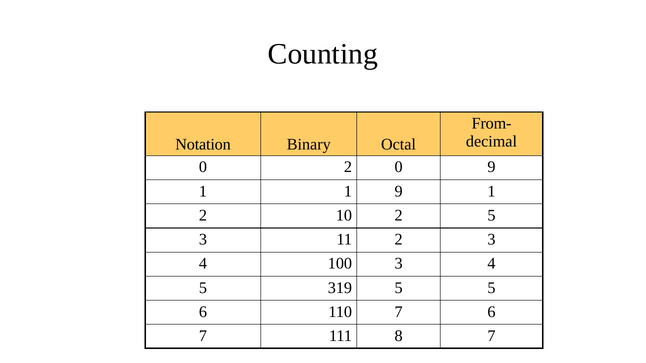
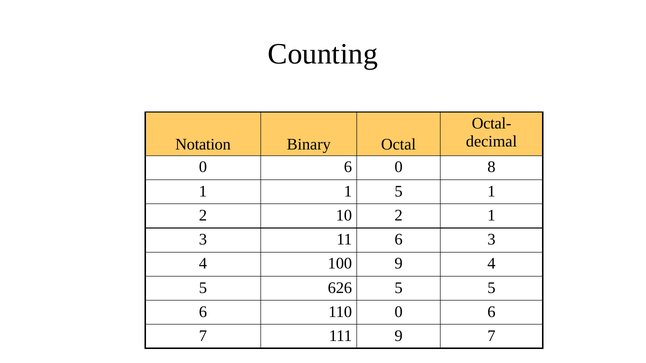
From-: From- -> Octal- (492, 124)
2: 2 -> 6 (348, 167)
0 9: 9 -> 8 (492, 167)
1 9: 9 -> 5 (399, 191)
2 5: 5 -> 1 (492, 216)
11 2: 2 -> 6 (399, 240)
100 3: 3 -> 9 (399, 264)
319: 319 -> 626 (340, 288)
110 7: 7 -> 0 (399, 312)
111 8: 8 -> 9 (399, 336)
